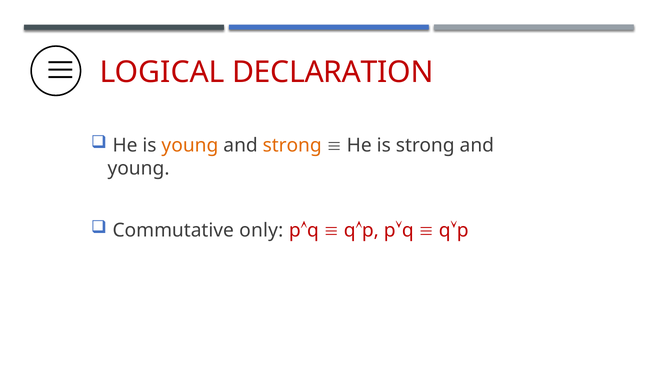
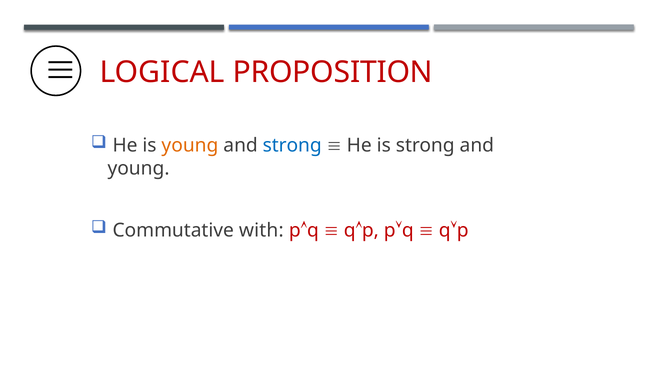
DECLARATION: DECLARATION -> PROPOSITION (333, 72)
strong colour: orange -> blue (292, 146)
only: only -> with (261, 231)
